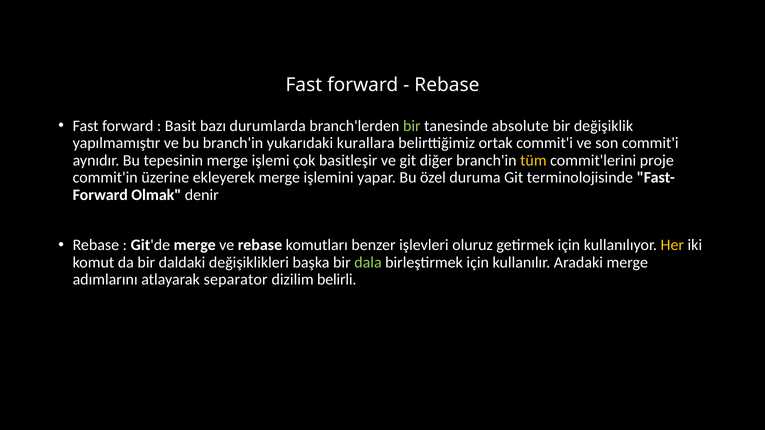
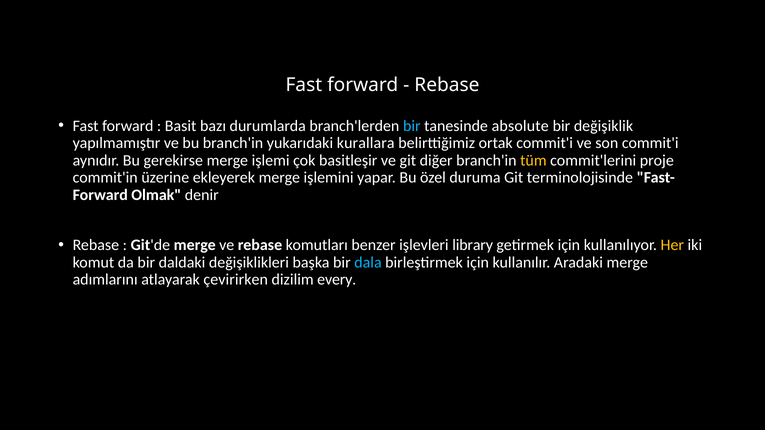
bir colour: light green -> light blue (412, 126)
tepesinin: tepesinin -> gerekirse (173, 160)
oluruz: oluruz -> library (473, 245)
dala colour: light green -> light blue (368, 263)
separator: separator -> çevirirken (236, 280)
belirli: belirli -> every (337, 280)
